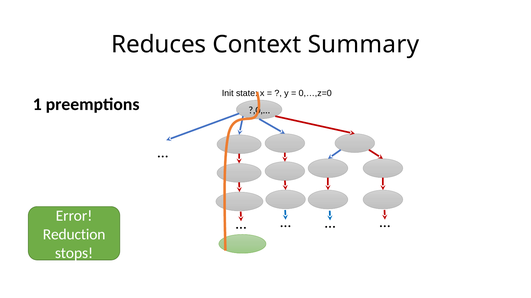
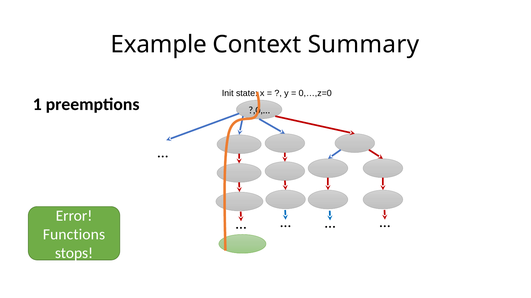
Reduces: Reduces -> Example (159, 45)
Reduction: Reduction -> Functions (74, 235)
